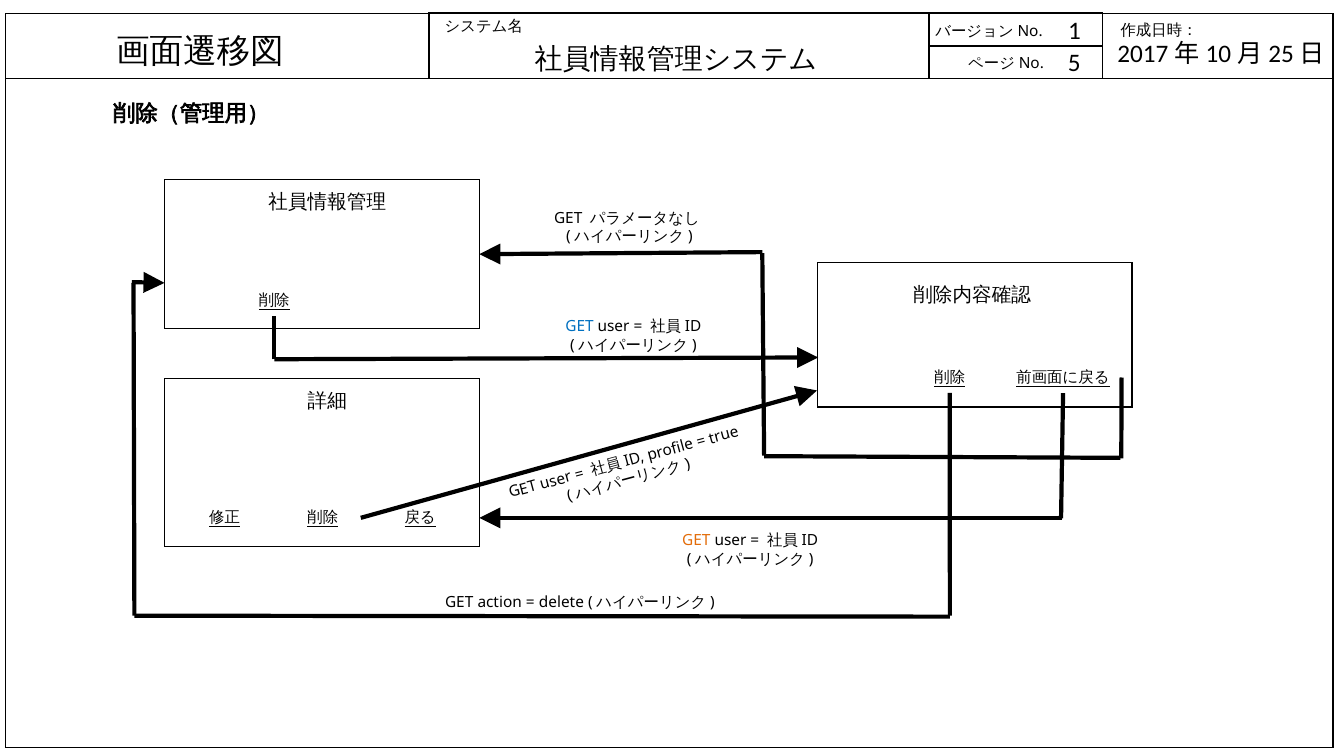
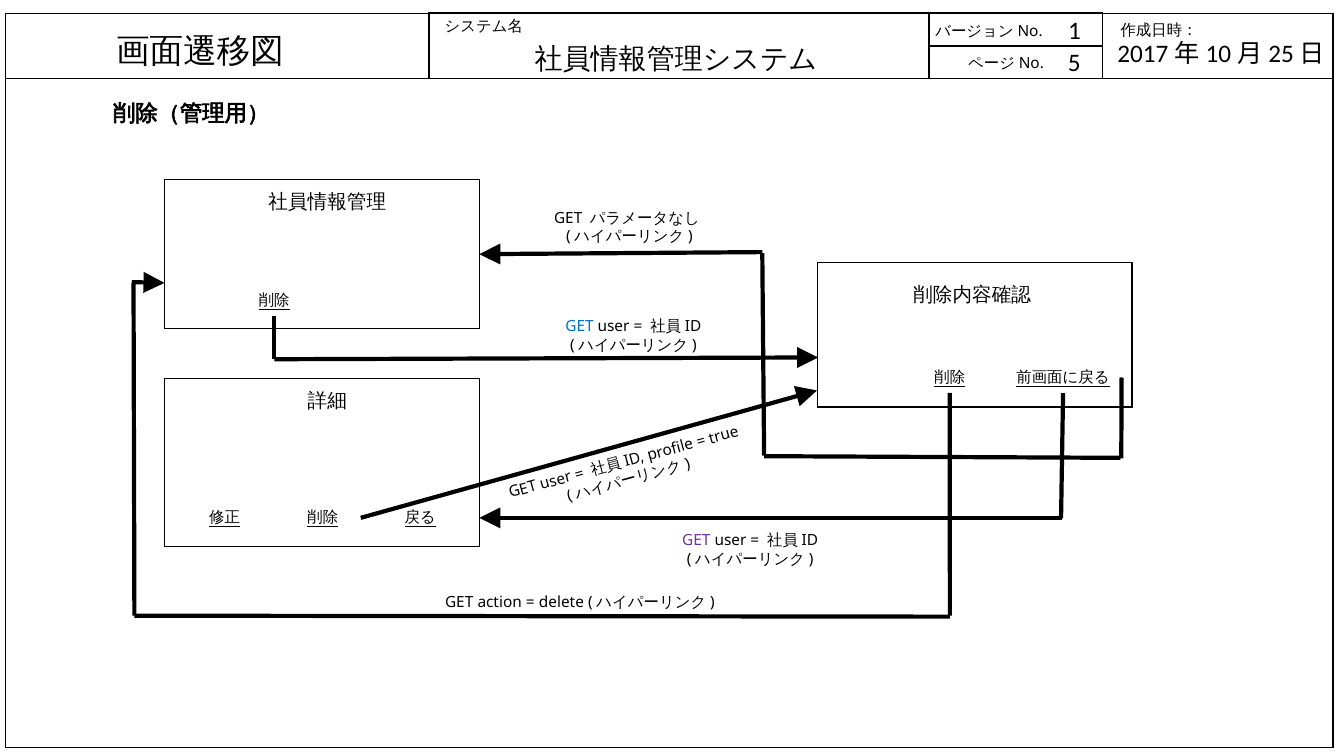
GET colour: orange -> purple (696, 541)
